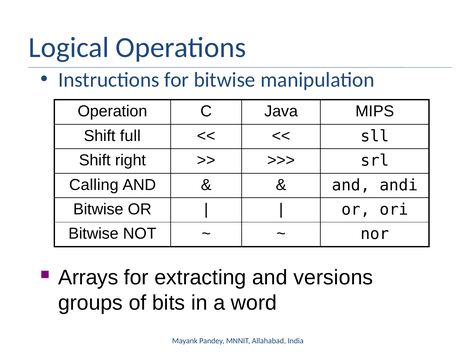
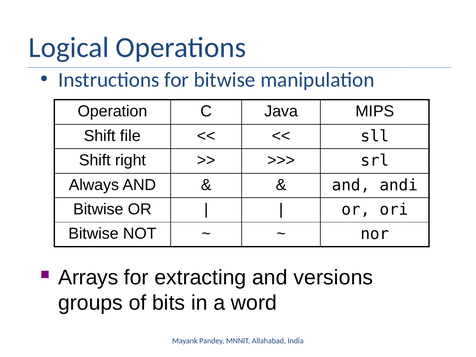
full: full -> file (130, 136)
Calling: Calling -> Always (94, 185)
